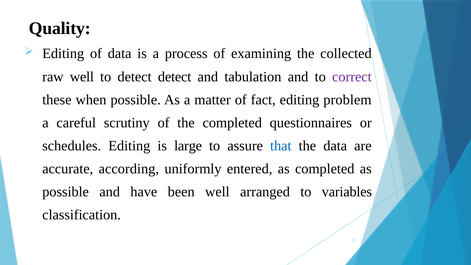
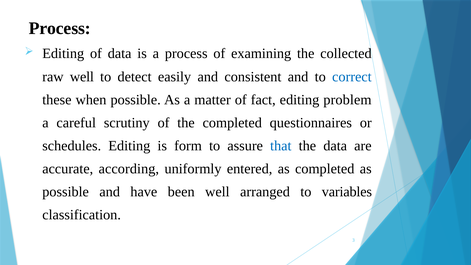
Quality: Quality -> Process (60, 28)
detect detect: detect -> easily (175, 77)
tabulation: tabulation -> consistent (253, 77)
correct colour: purple -> blue (352, 77)
large: large -> form (188, 146)
